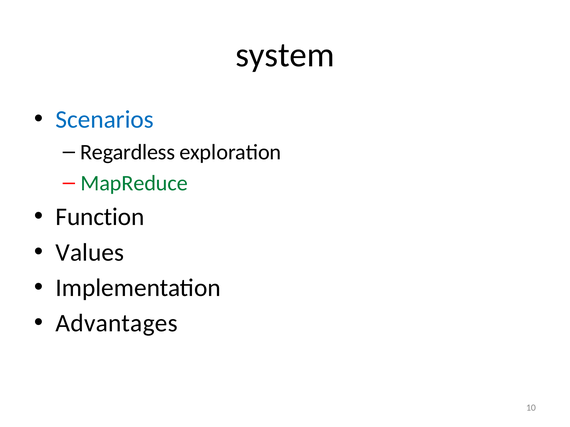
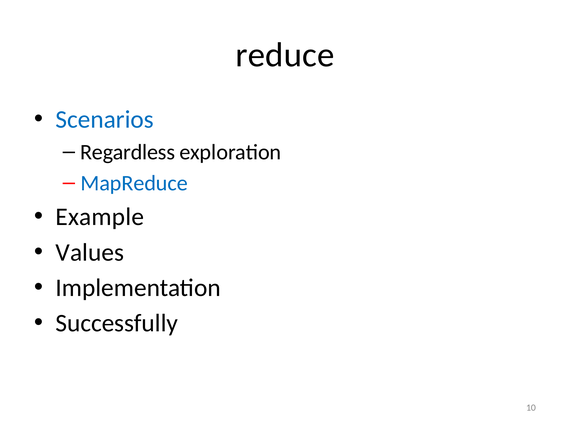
system: system -> reduce (285, 55)
MapReduce colour: green -> blue (134, 183)
Function: Function -> Example (100, 217)
Advantages: Advantages -> Successfully (117, 324)
